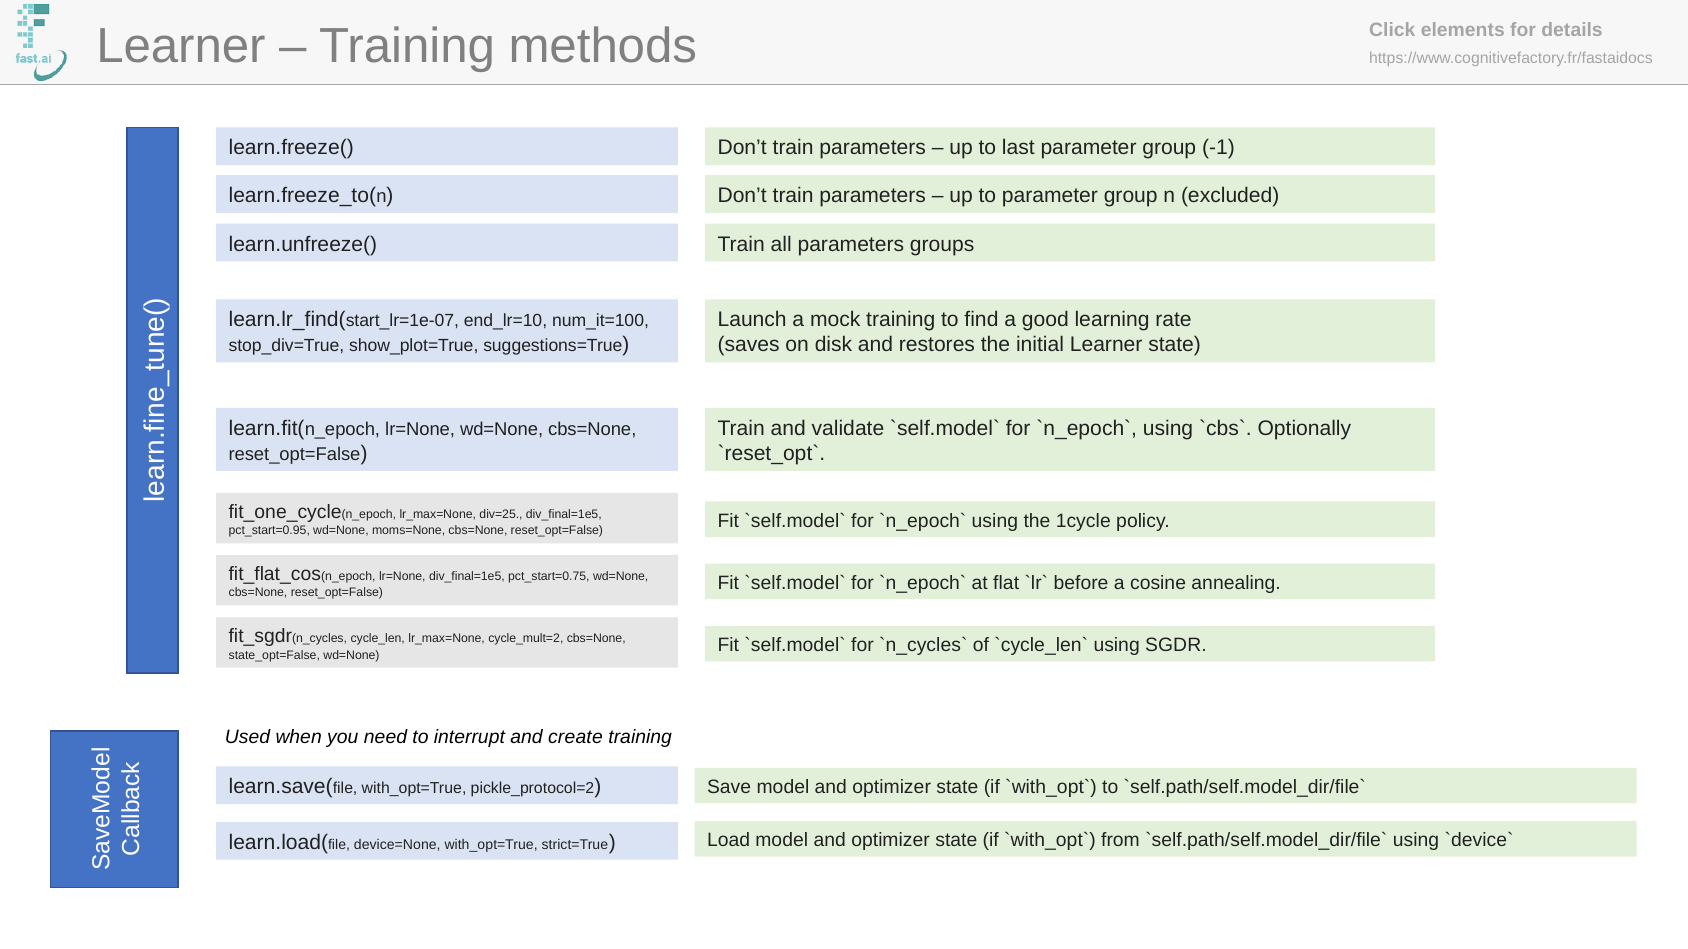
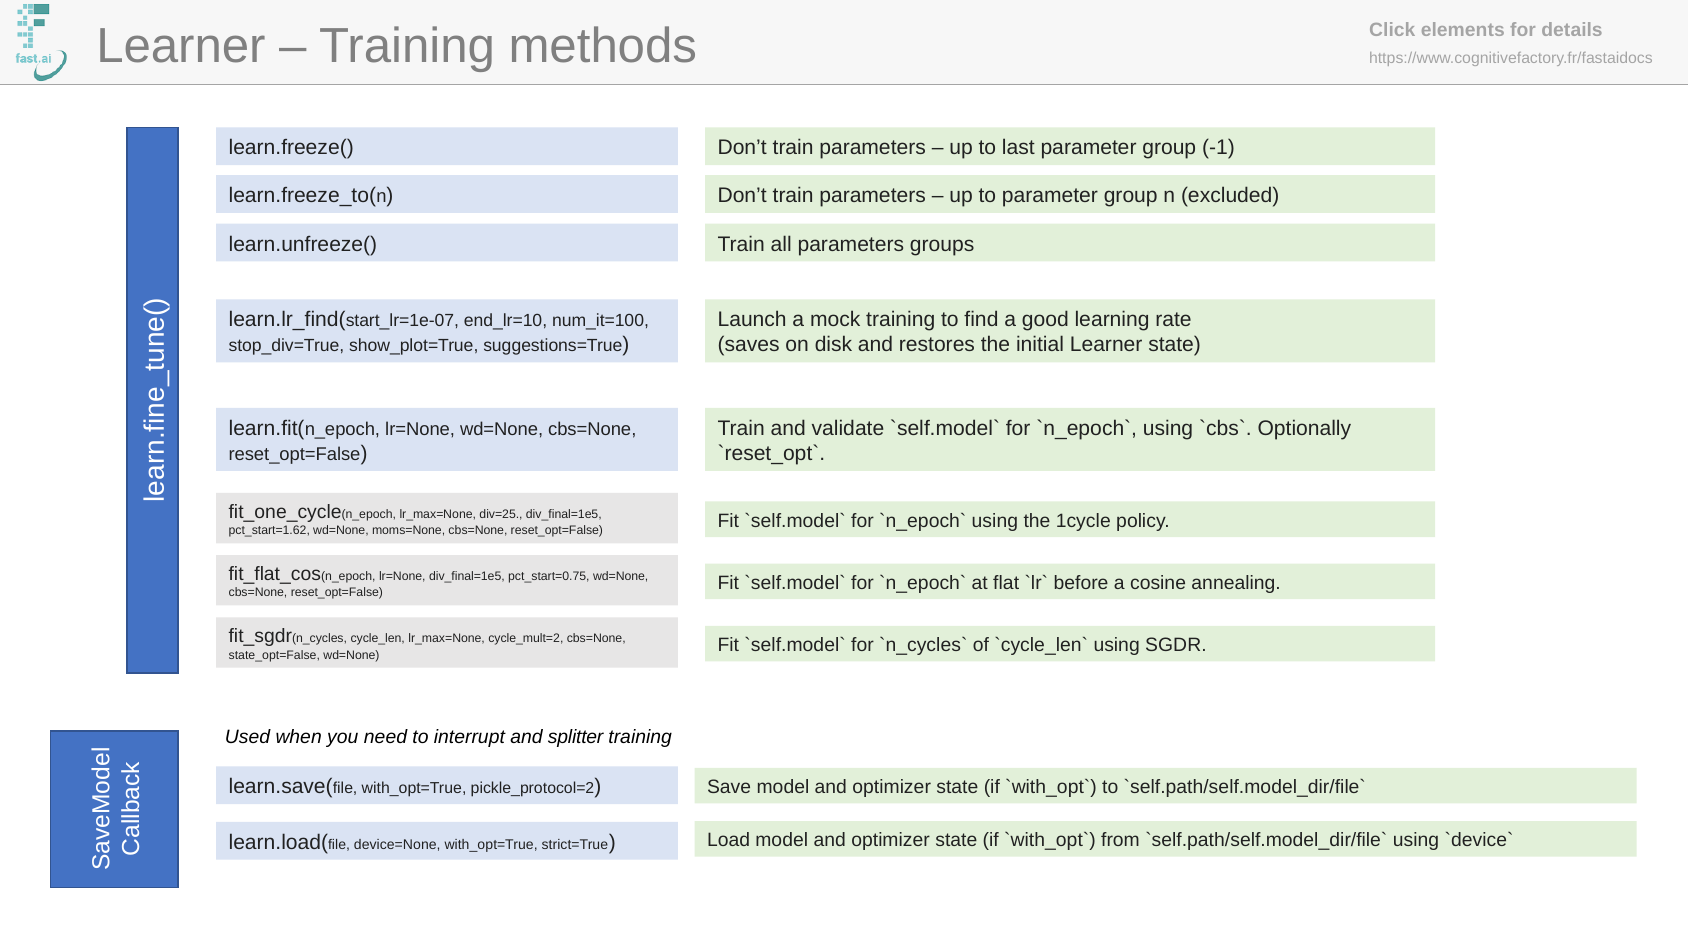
pct_start=0.95: pct_start=0.95 -> pct_start=1.62 (269, 531)
create: create -> splitter (576, 737)
